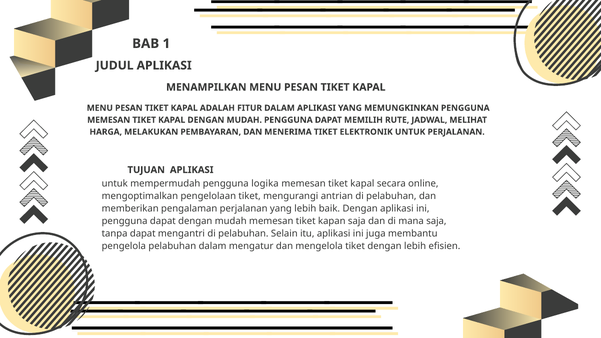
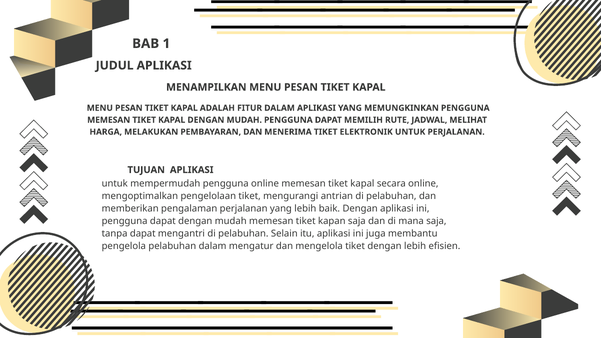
pengguna logika: logika -> online (265, 184)
